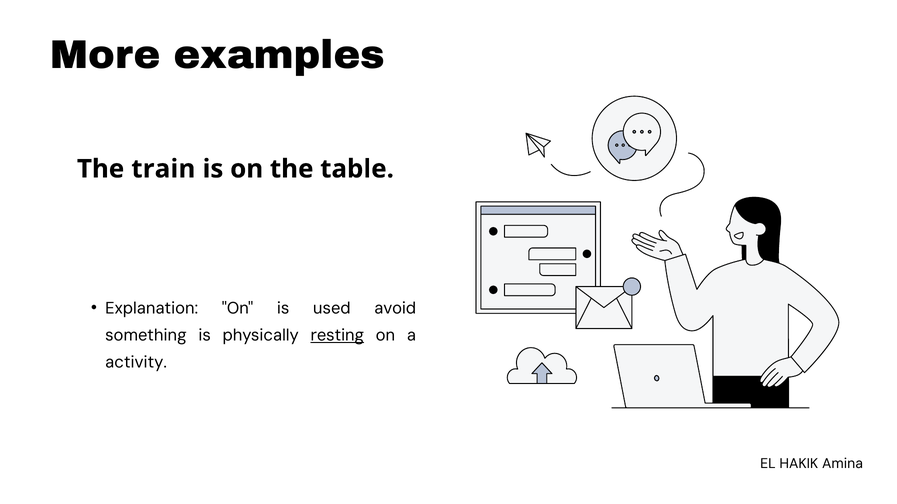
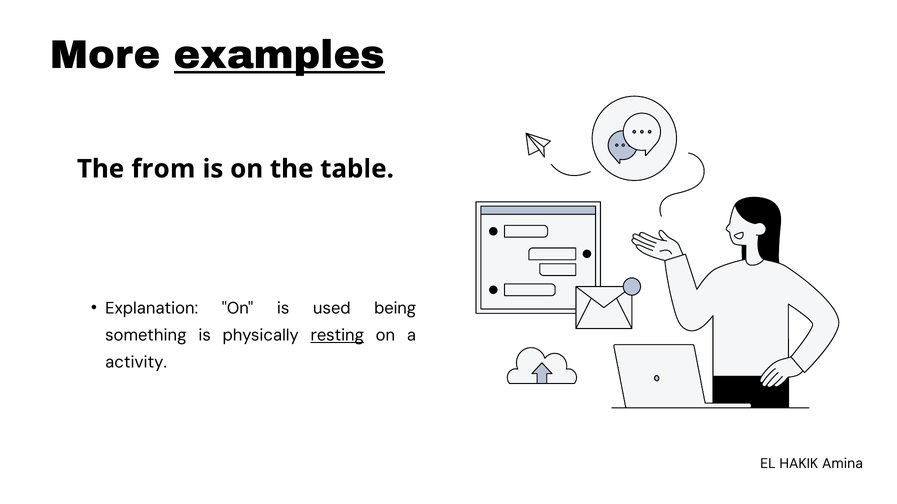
examples underline: none -> present (279, 55)
train: train -> from (163, 169)
avoid: avoid -> being (395, 309)
